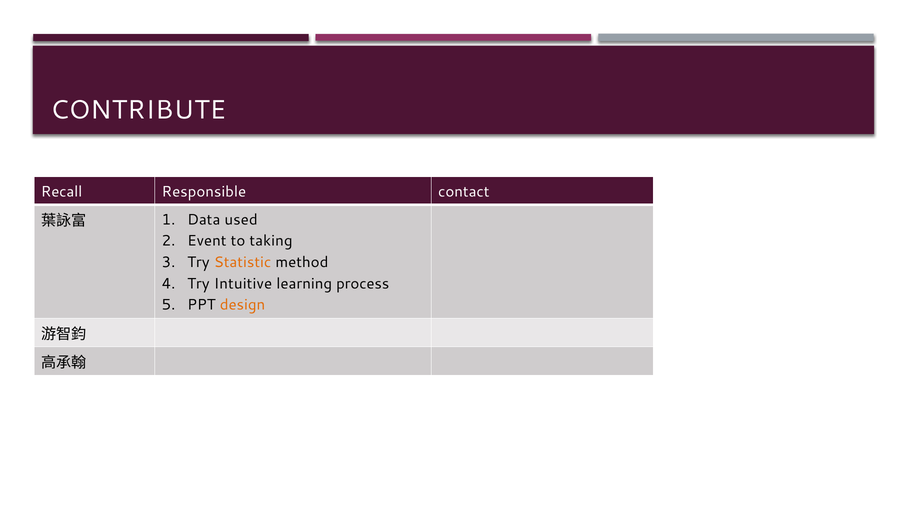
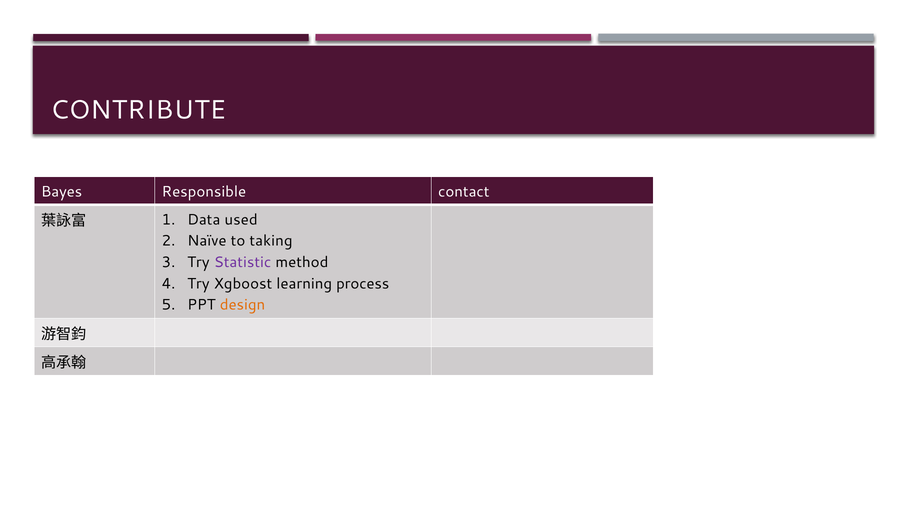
Recall: Recall -> Bayes (62, 192)
Event: Event -> Naïve (207, 241)
Statistic colour: orange -> purple (243, 262)
Intuitive: Intuitive -> Xgboost (243, 284)
